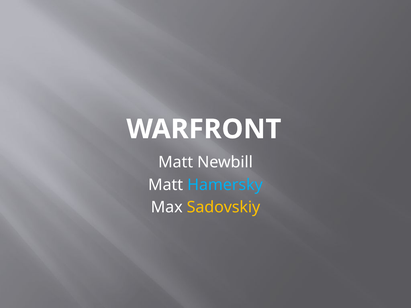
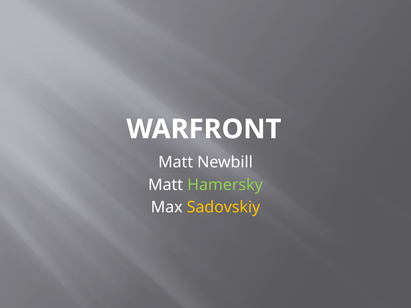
Hamersky colour: light blue -> light green (225, 185)
